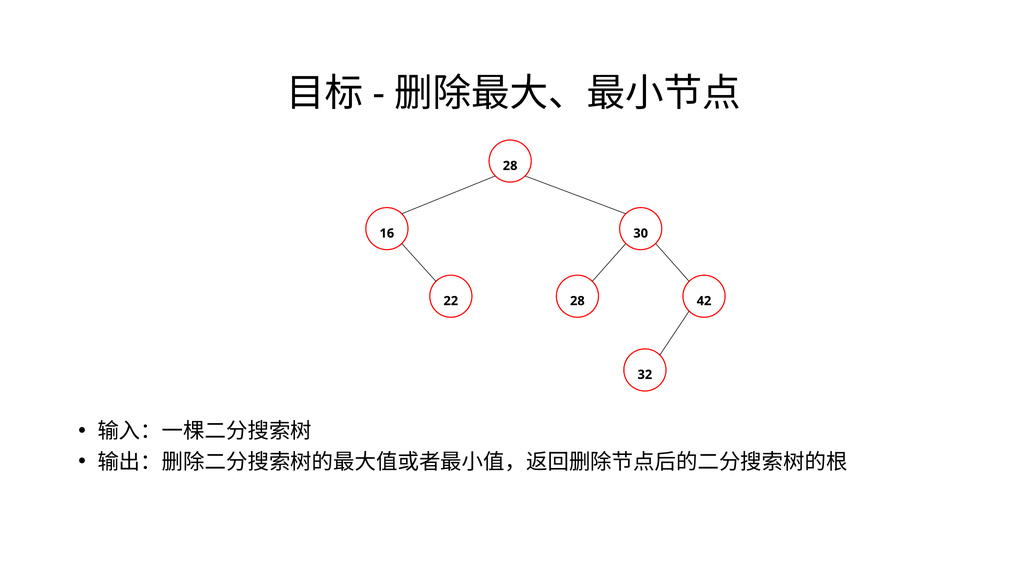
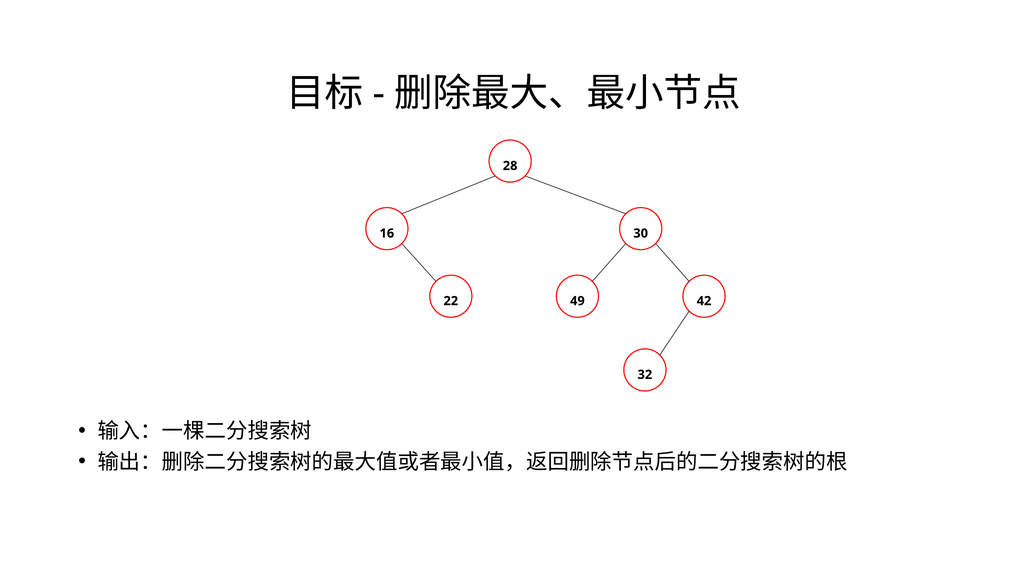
22 28: 28 -> 49 (577, 301)
